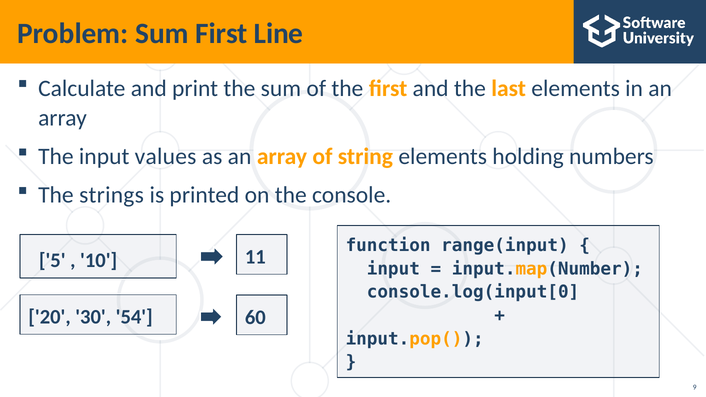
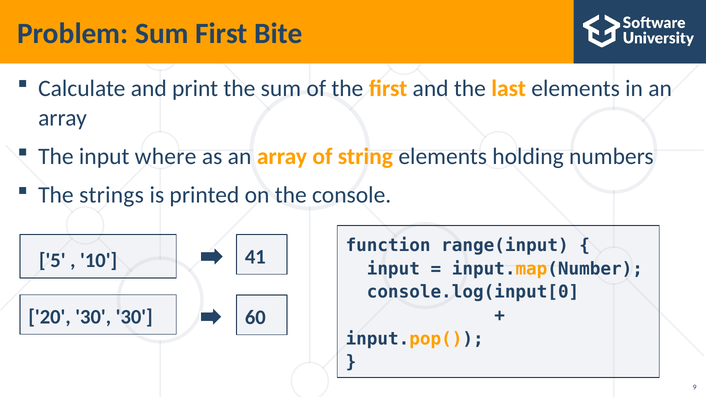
Line: Line -> Bite (278, 33)
values: values -> where (166, 157)
11: 11 -> 41 (255, 257)
30 54: 54 -> 30 (134, 317)
